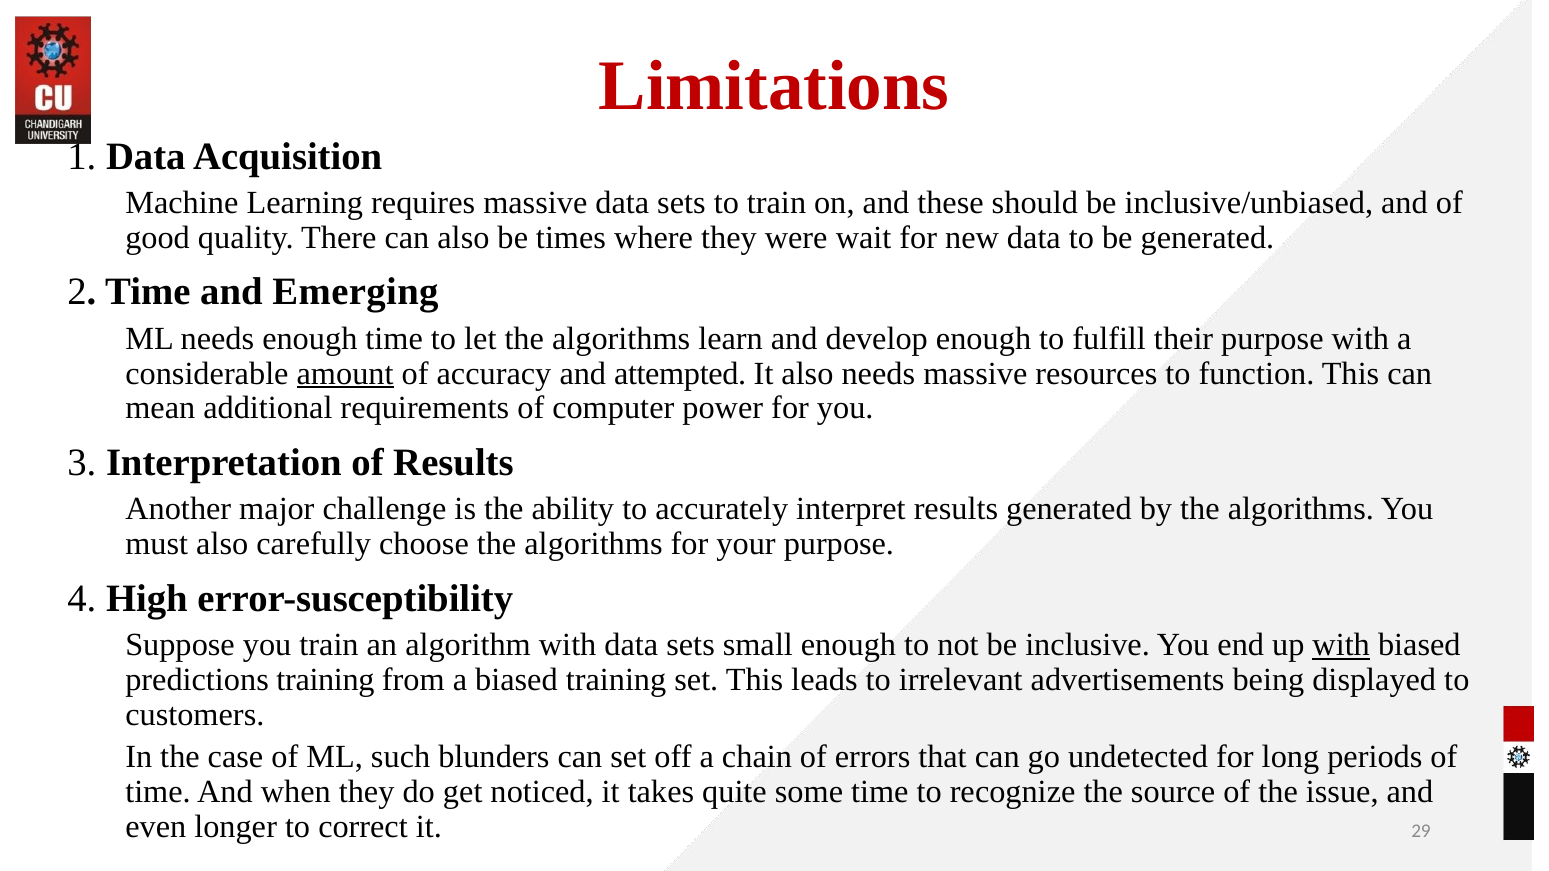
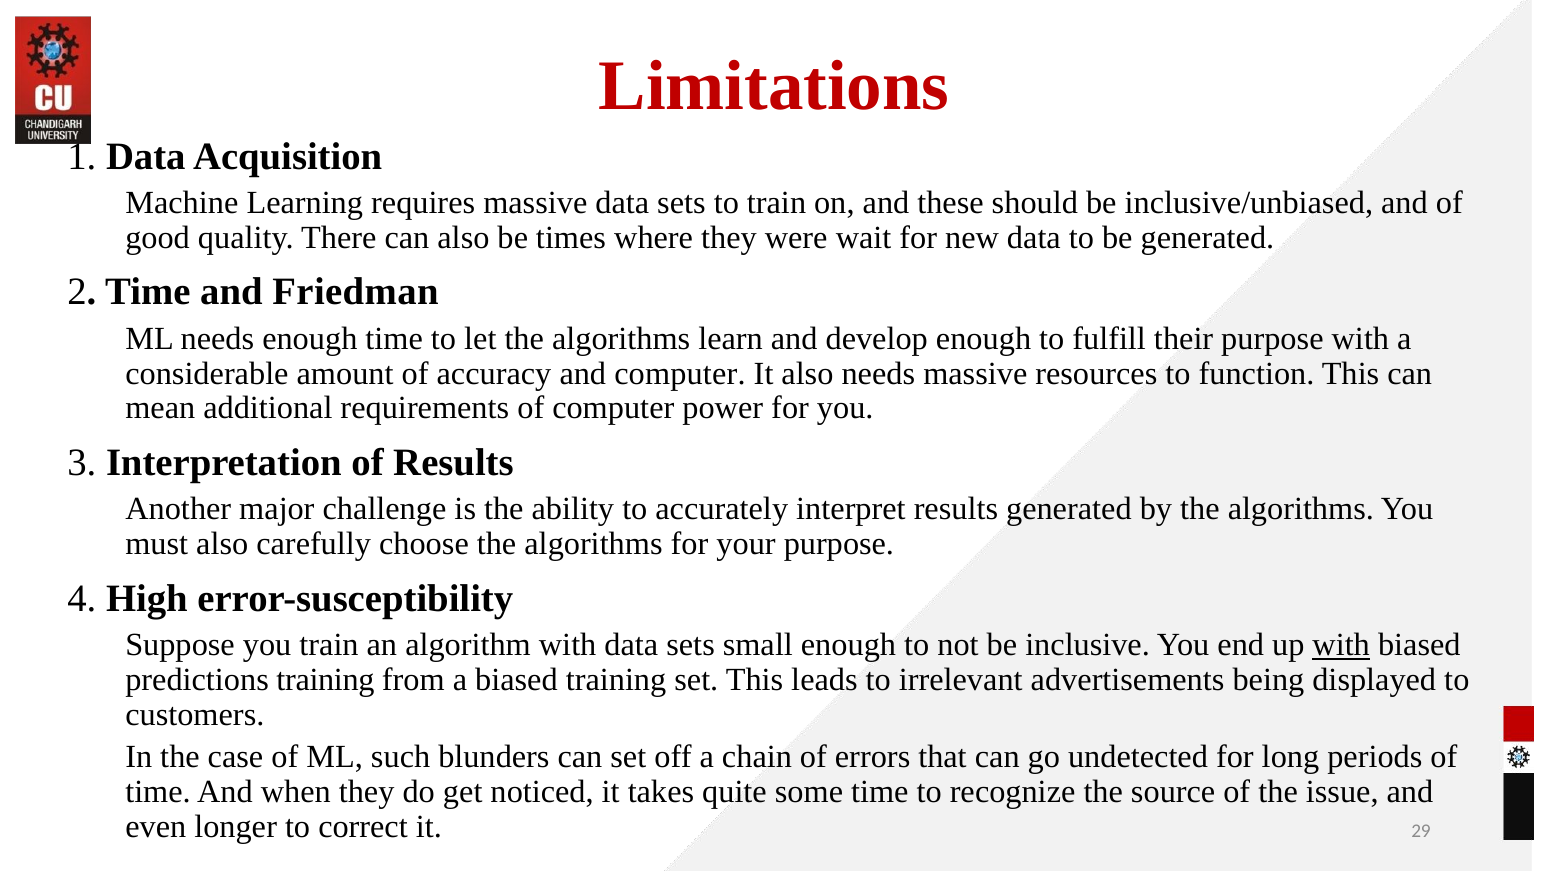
Emerging: Emerging -> Friedman (356, 292)
amount underline: present -> none (345, 373)
and attempted: attempted -> computer (680, 373)
